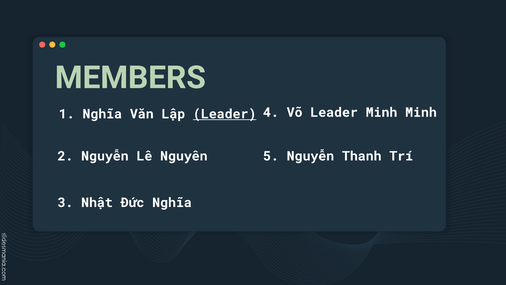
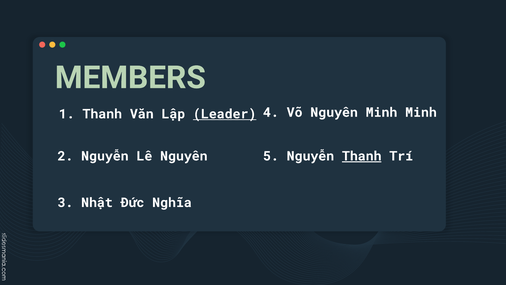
Võ Leader: Leader -> Nguyên (334, 112)
1 Nghĩa: Nghĩa -> Thanh (102, 114)
Thanh underline: none -> present (362, 156)
